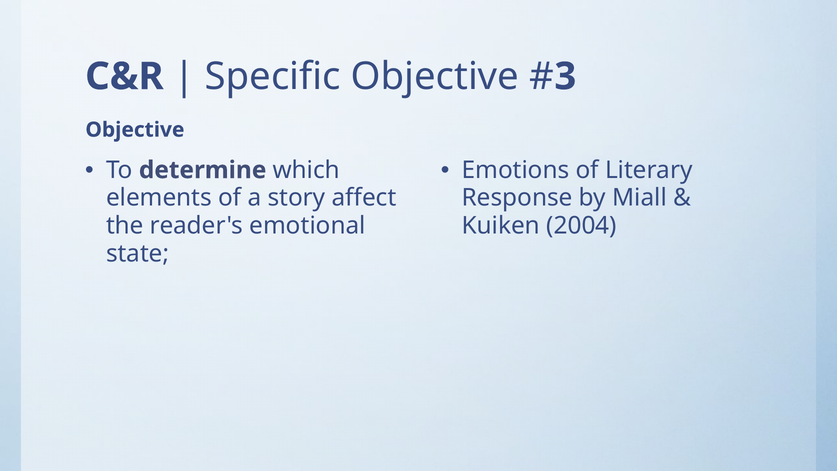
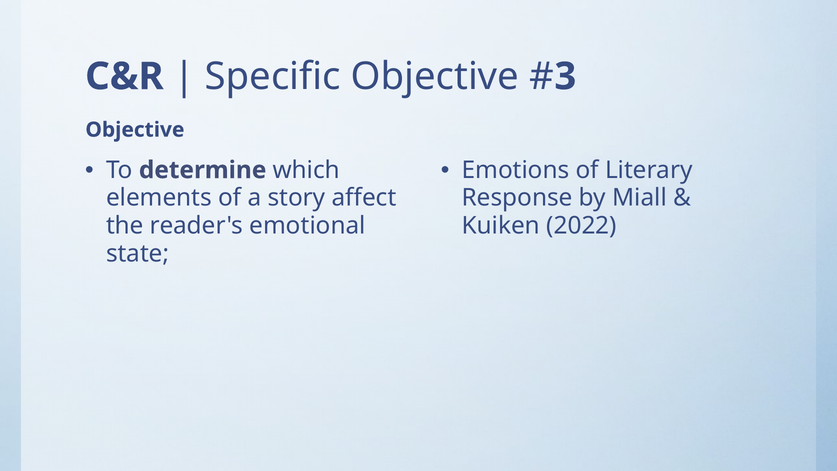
2004: 2004 -> 2022 (582, 226)
